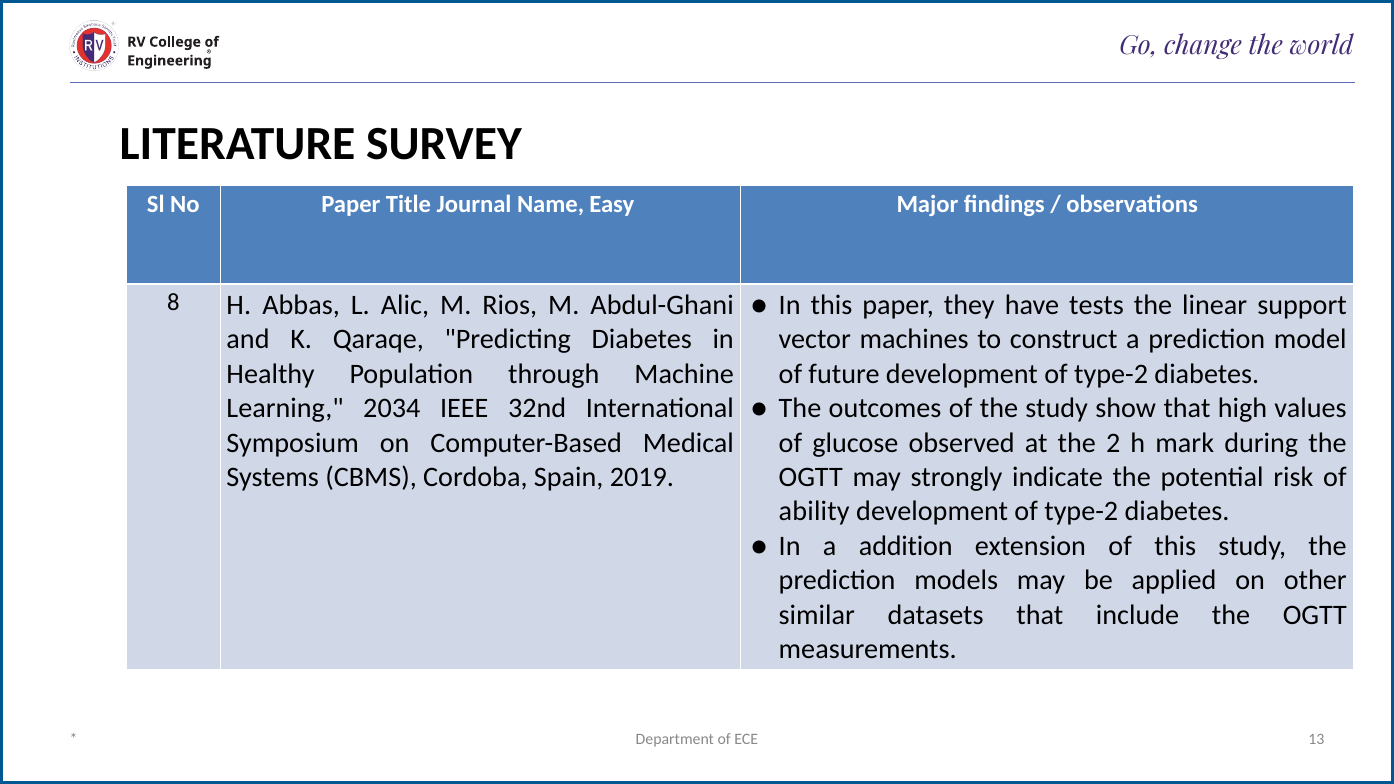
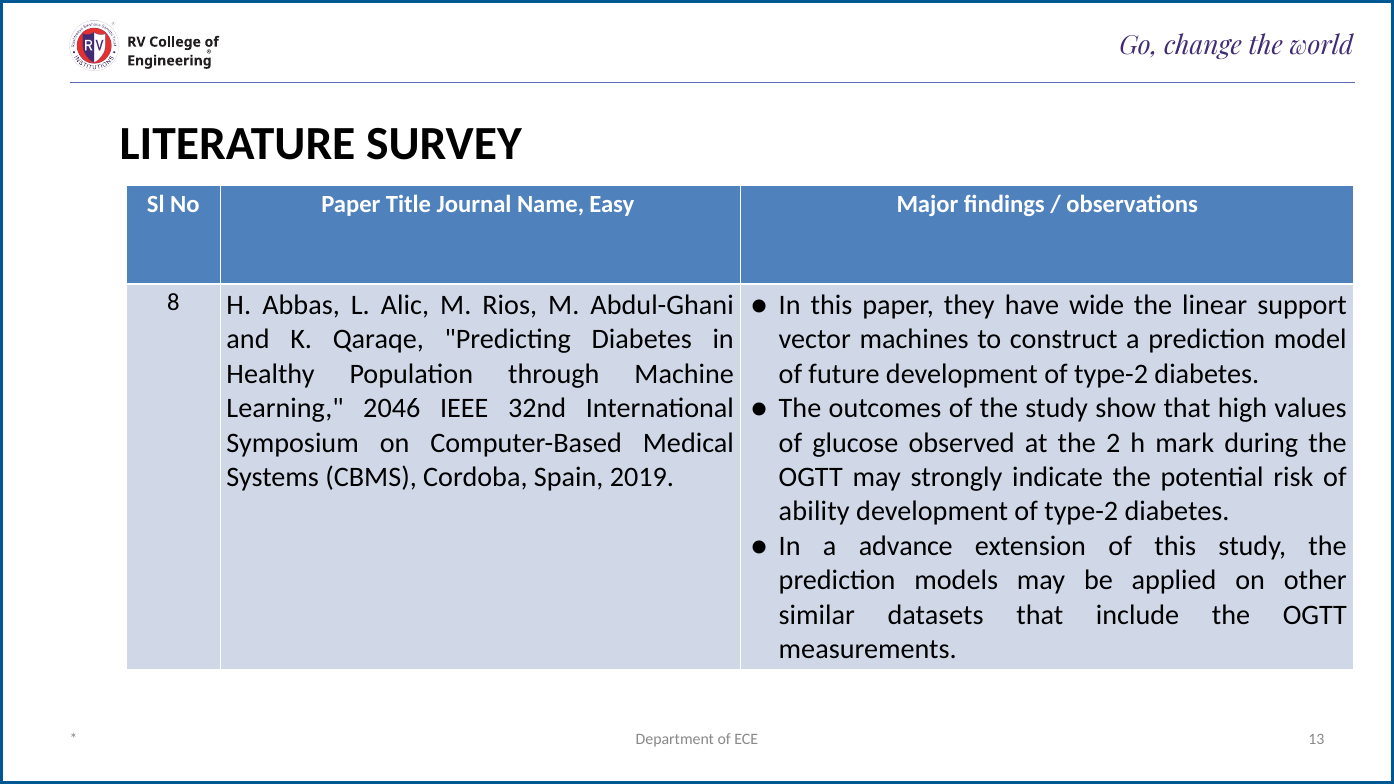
tests: tests -> wide (1097, 305)
2034: 2034 -> 2046 (392, 408)
addition: addition -> advance (906, 546)
